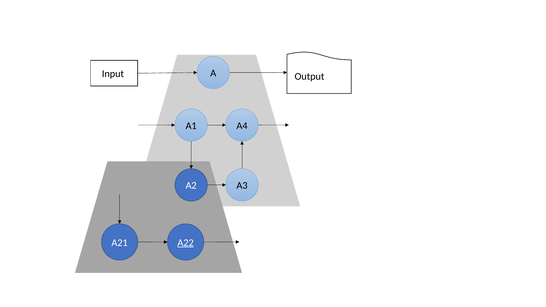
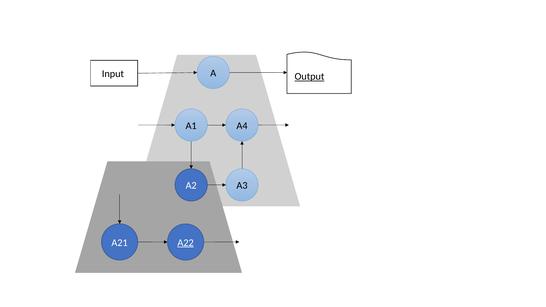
Output underline: none -> present (309, 77)
